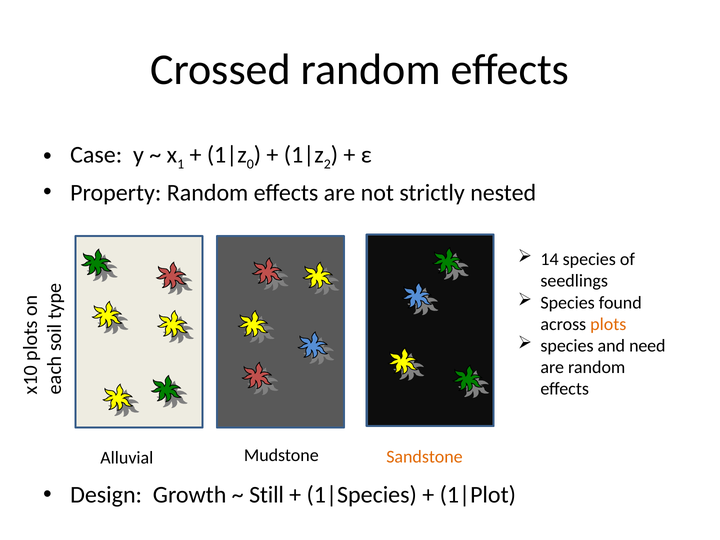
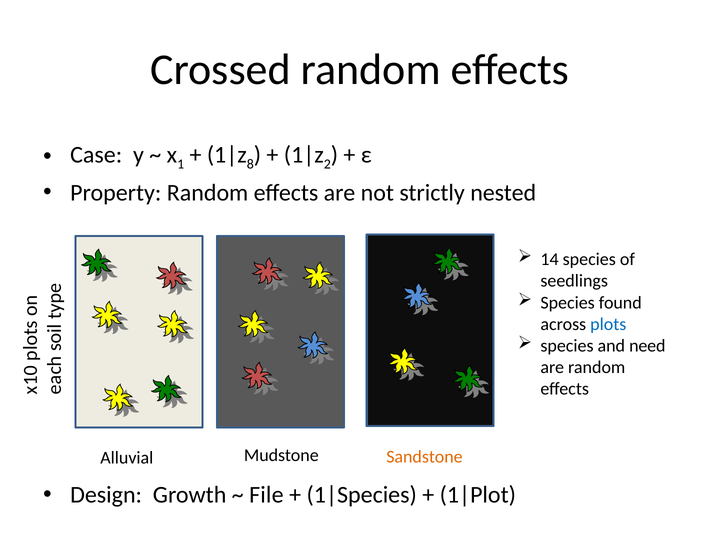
0: 0 -> 8 (250, 164)
plots colour: orange -> blue (608, 324)
Still: Still -> File (266, 495)
